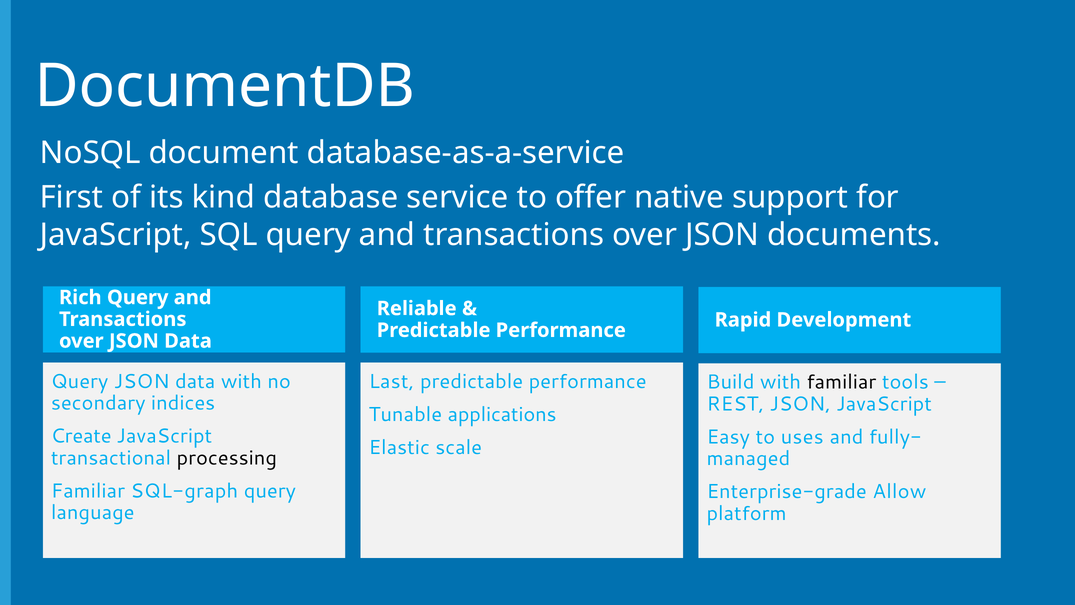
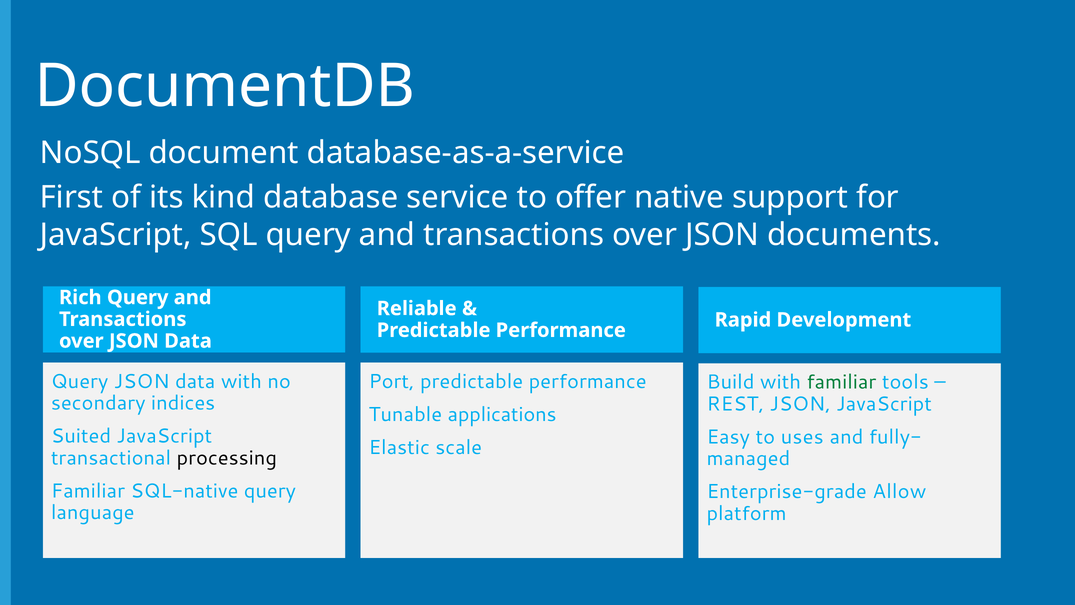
Last: Last -> Port (392, 381)
familiar colour: black -> green (841, 382)
Create: Create -> Suited (81, 436)
SQL-graph: SQL-graph -> SQL-native (184, 491)
